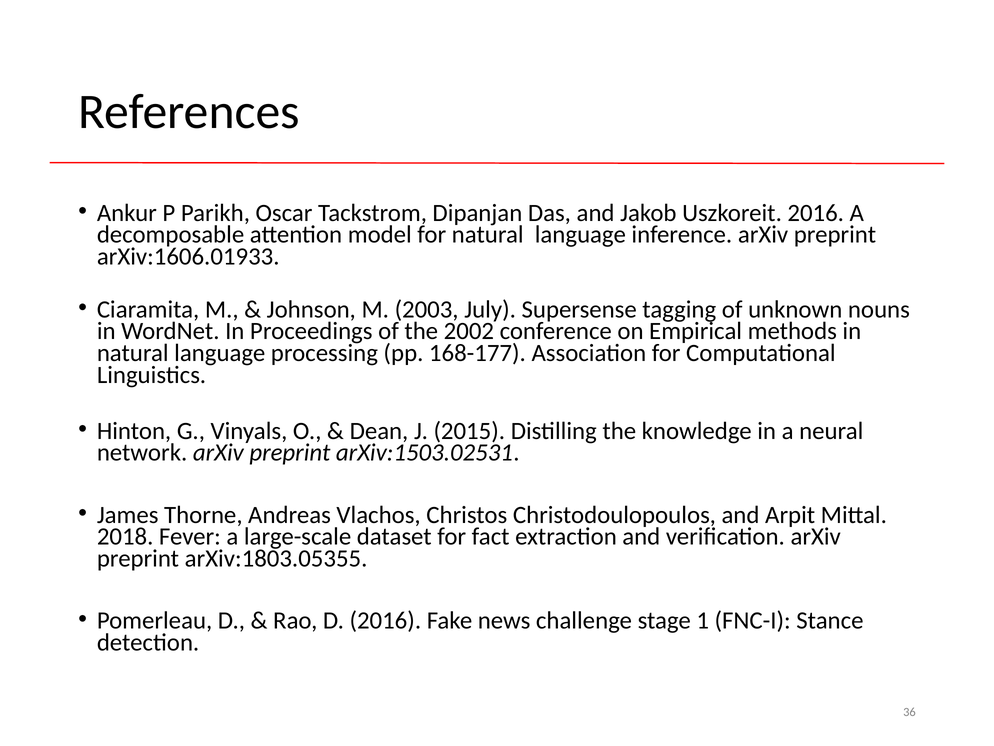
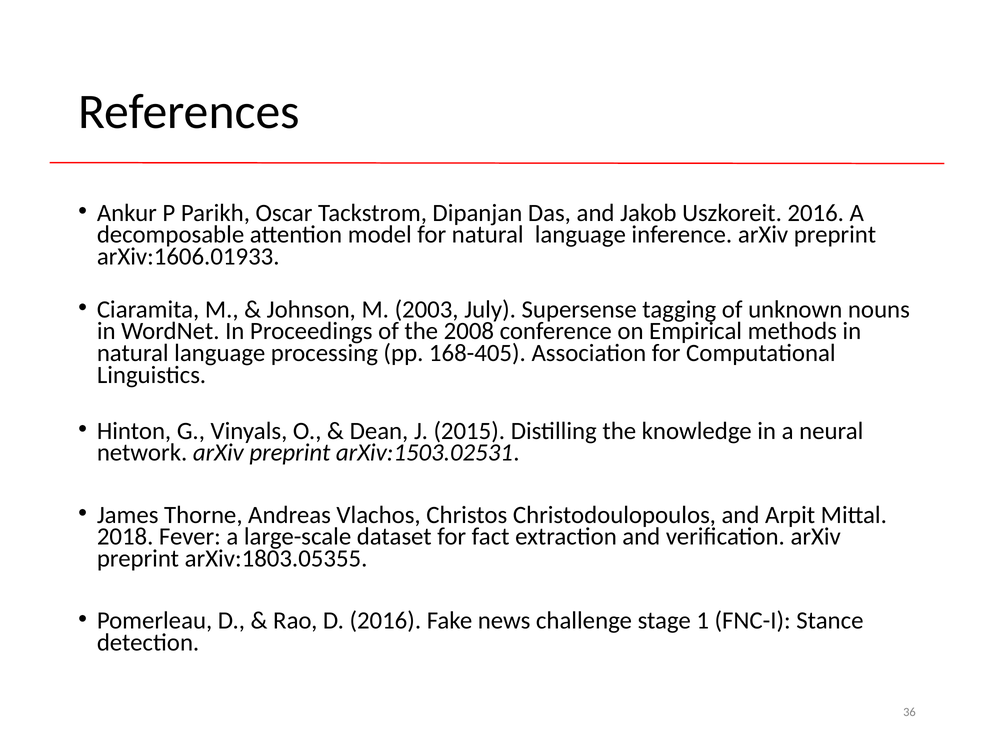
2002: 2002 -> 2008 (469, 331)
168-177: 168-177 -> 168-405 (477, 353)
